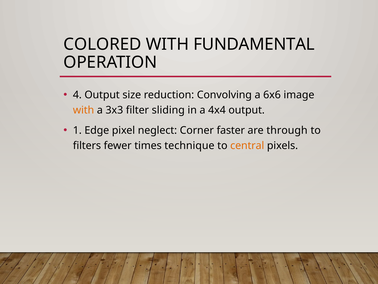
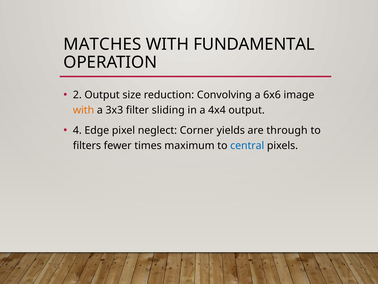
COLORED: COLORED -> MATCHES (102, 44)
4: 4 -> 2 (77, 95)
1: 1 -> 4 (77, 130)
faster: faster -> yields (231, 130)
technique: technique -> maximum (189, 145)
central colour: orange -> blue (247, 145)
